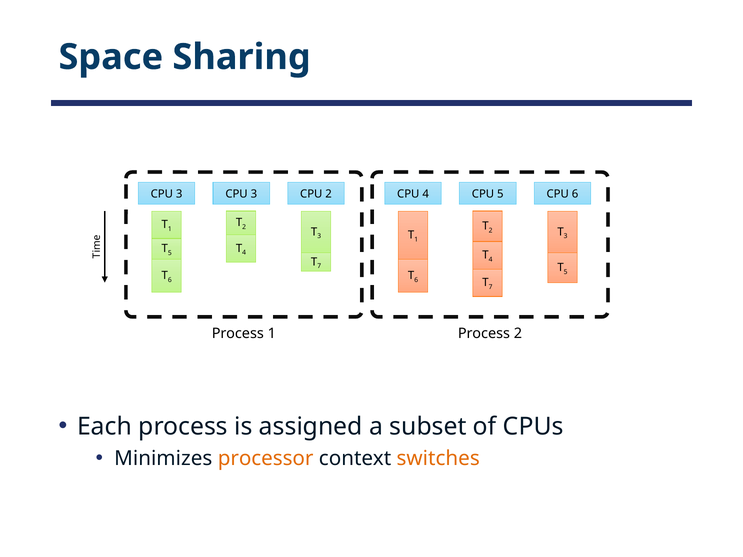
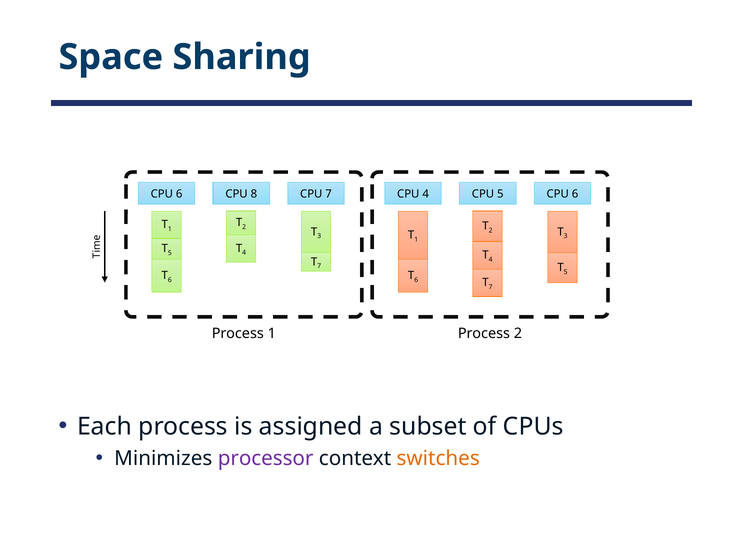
3: 3 -> 6 (179, 194)
3: 3 -> 8 (254, 194)
CPU 2: 2 -> 7 (329, 194)
processor colour: orange -> purple (266, 459)
